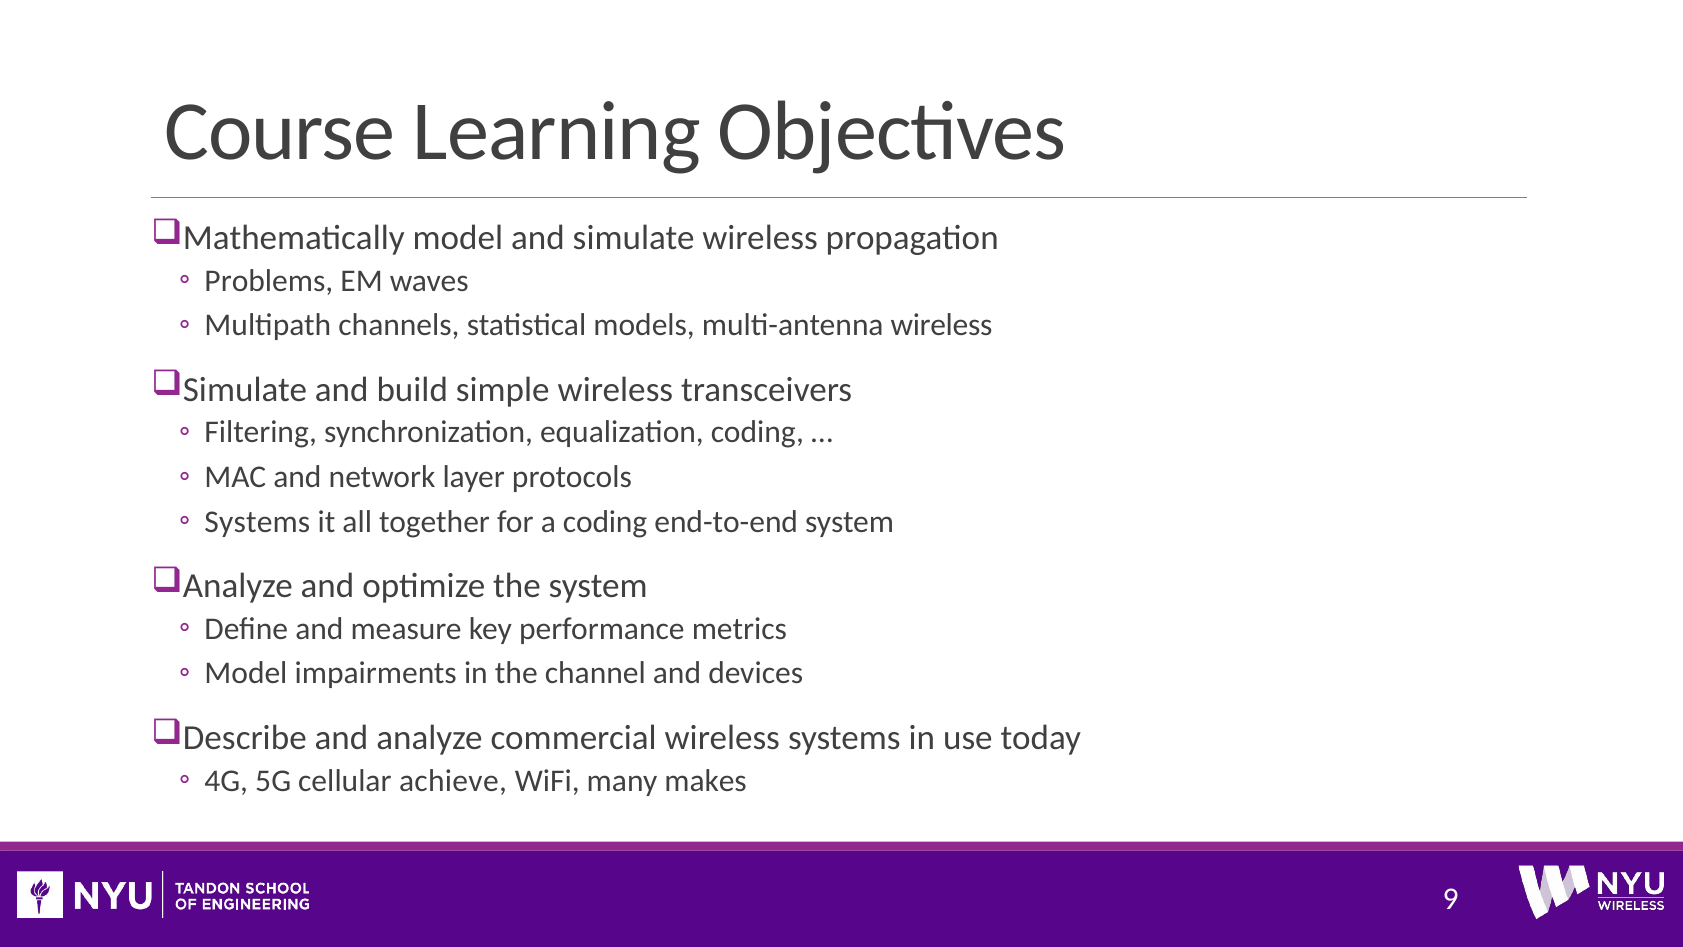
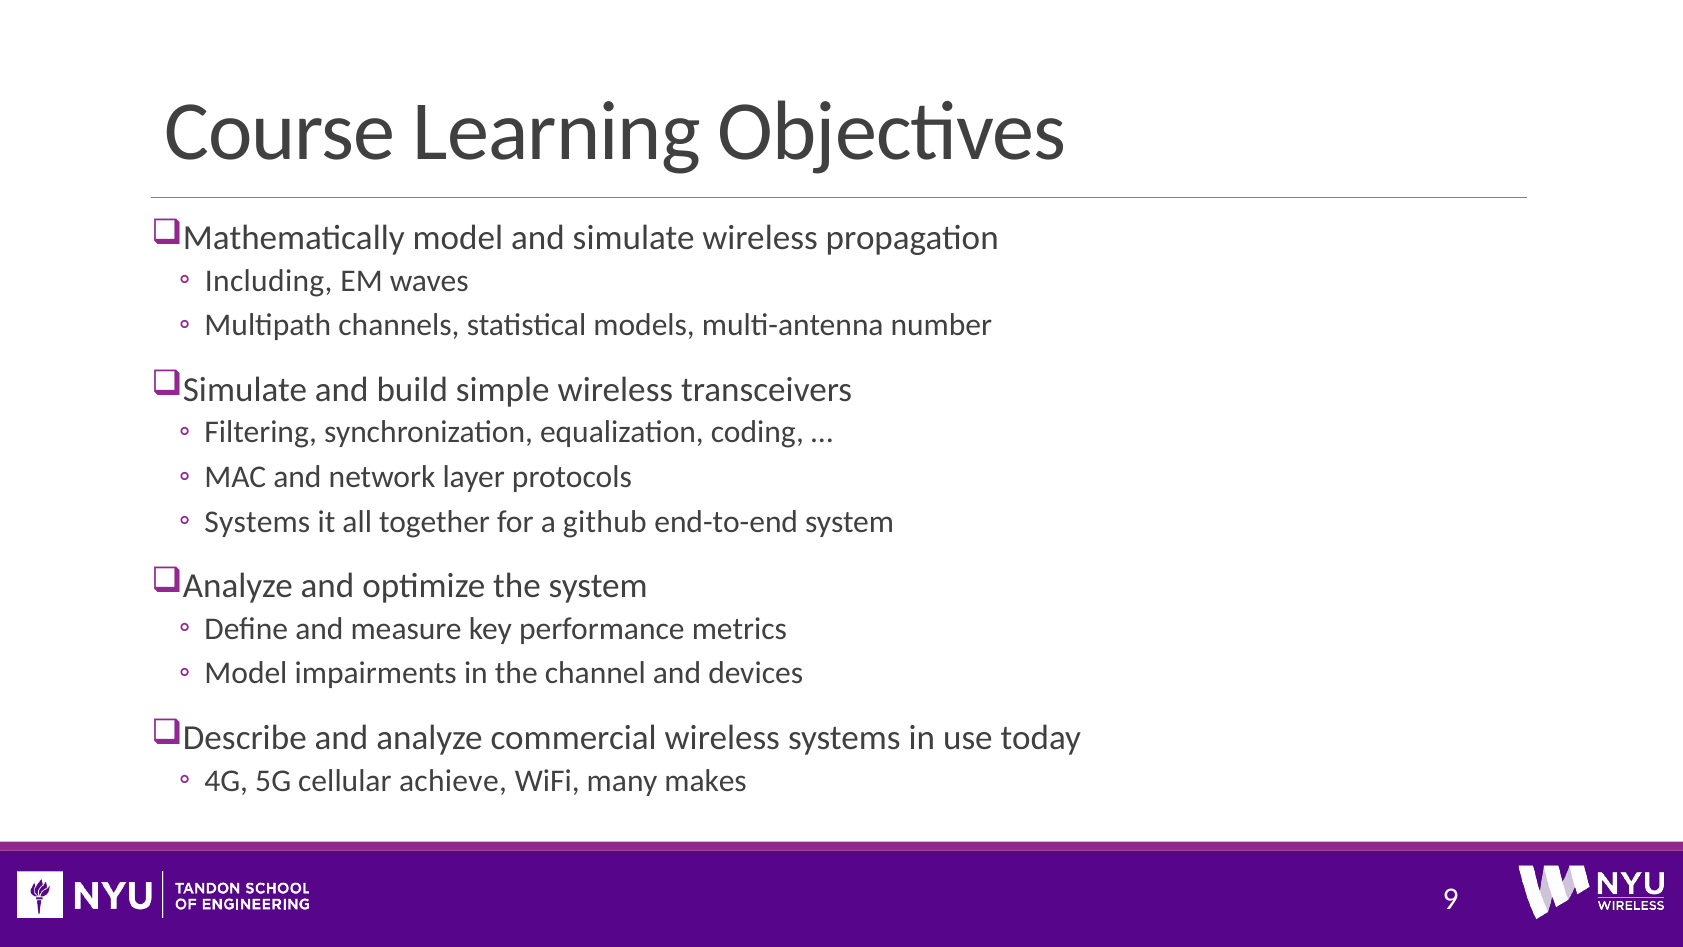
Problems: Problems -> Including (269, 281)
multi-antenna wireless: wireless -> number (941, 325)
a coding: coding -> github (605, 522)
